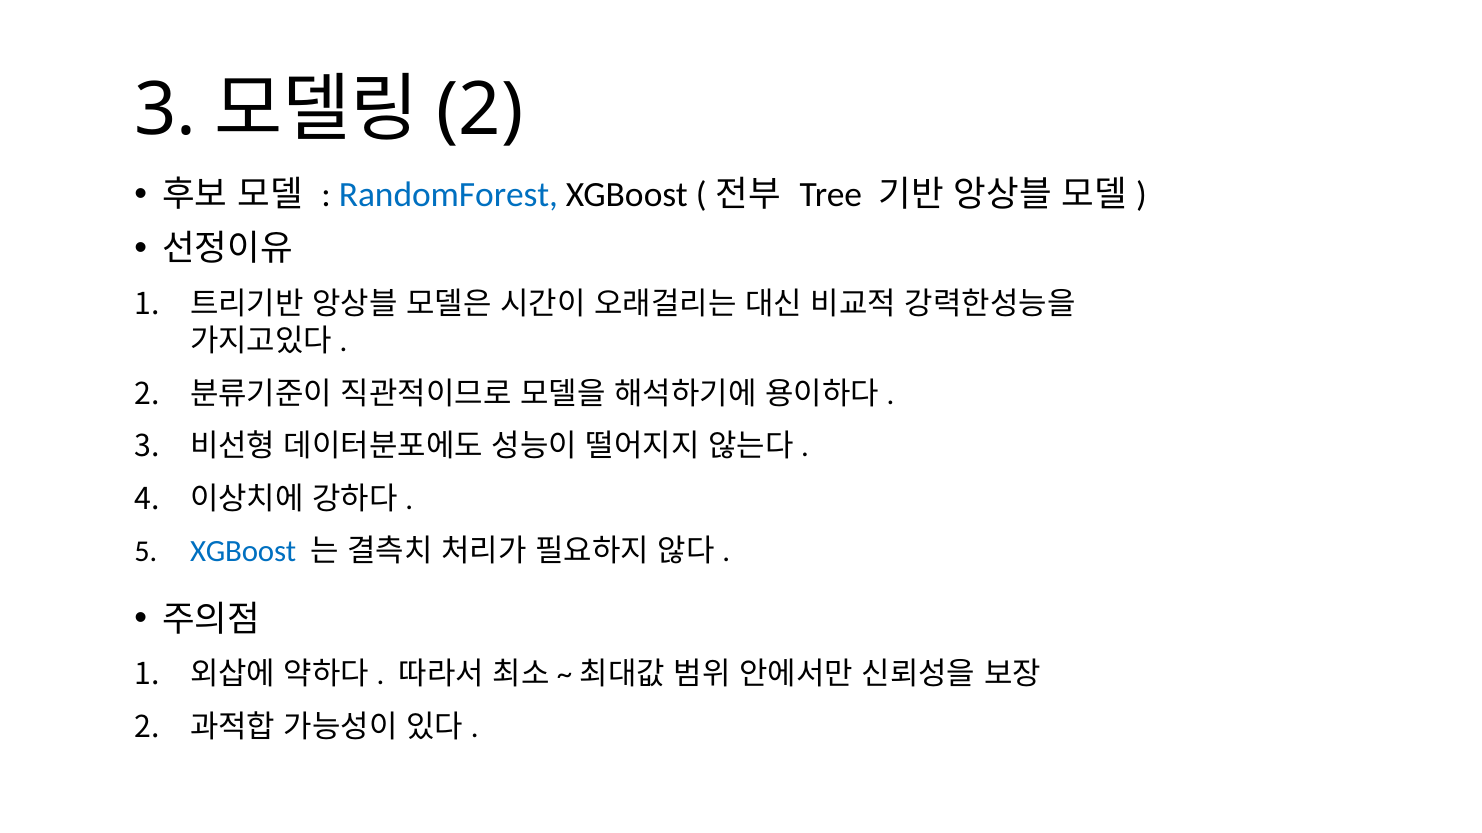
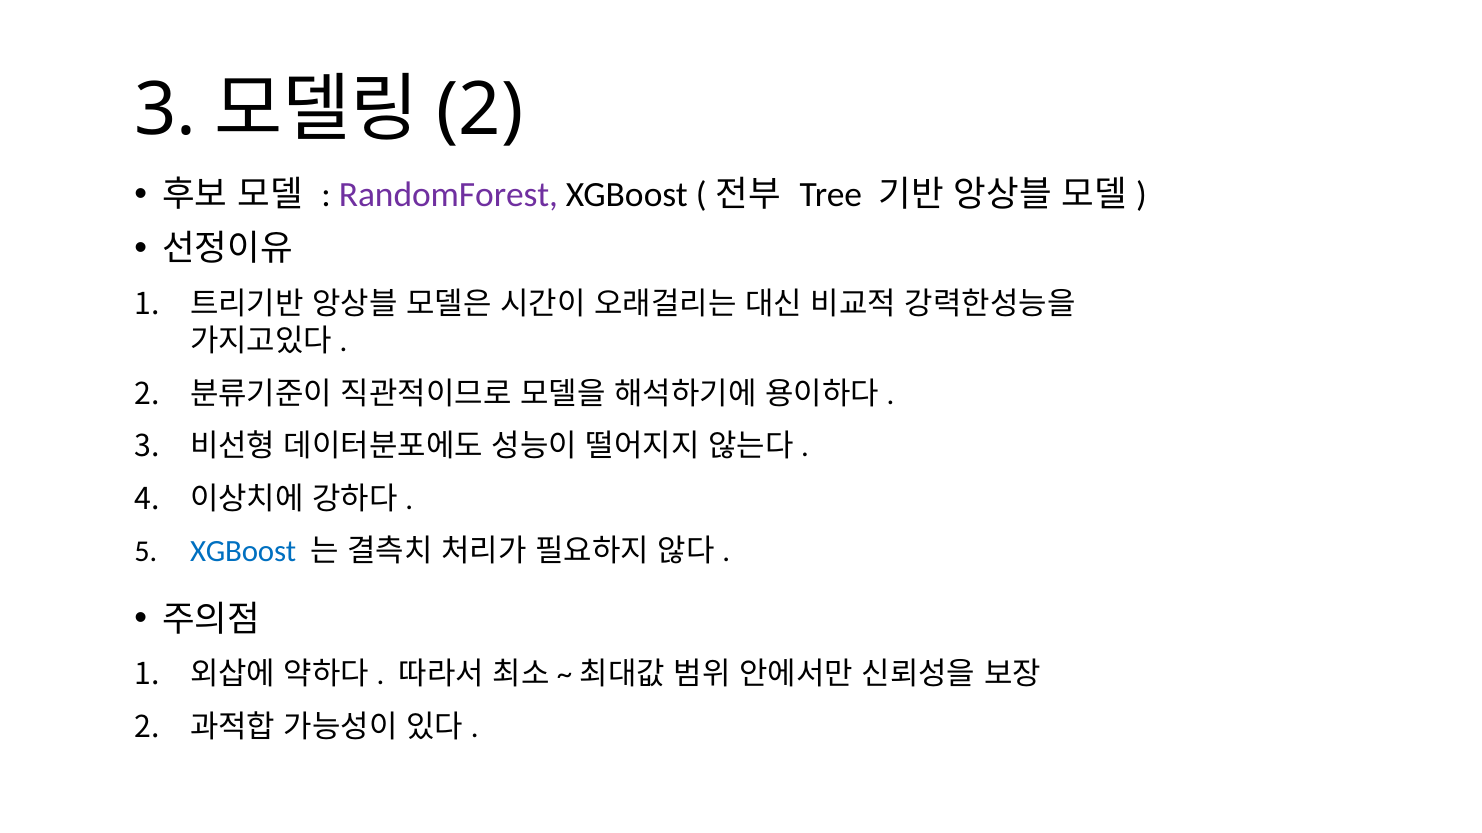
RandomForest colour: blue -> purple (448, 195)
